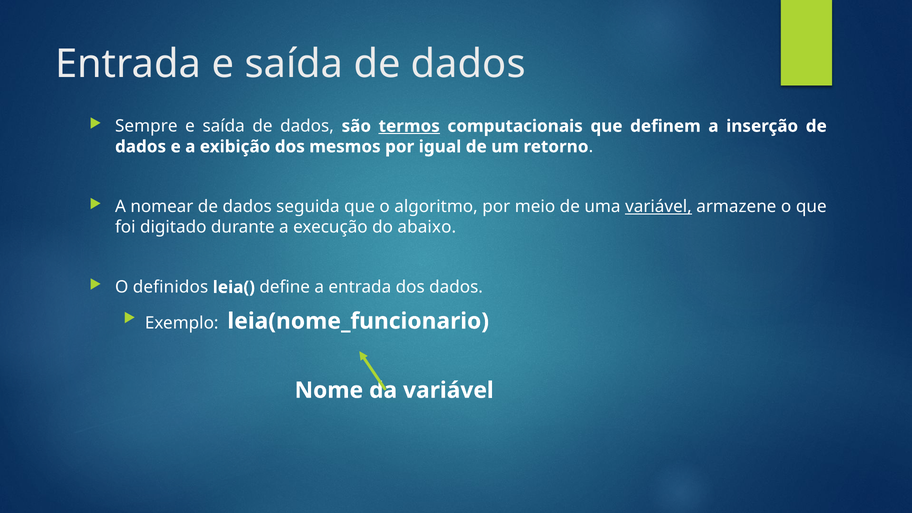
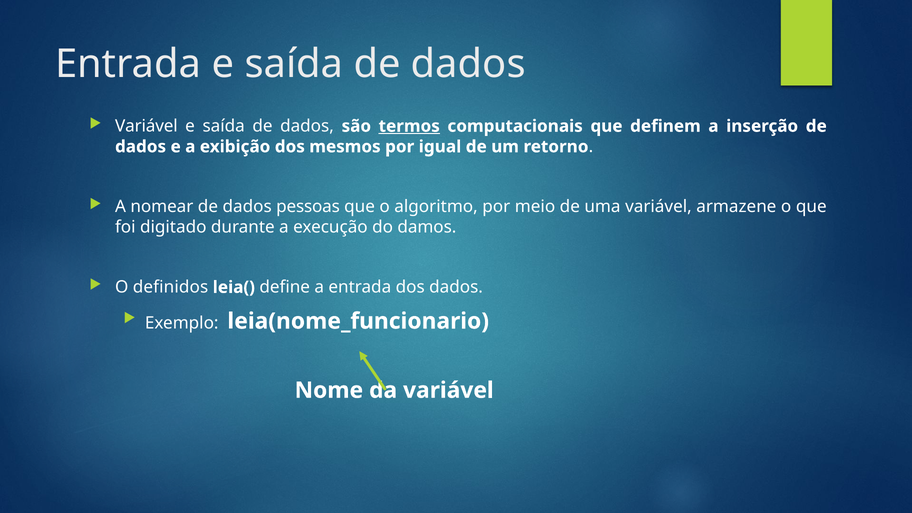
Sempre: Sempre -> Variável (146, 126)
seguida: seguida -> pessoas (308, 207)
variável underline: present -> none (658, 207)
abaixo: abaixo -> damos (427, 227)
